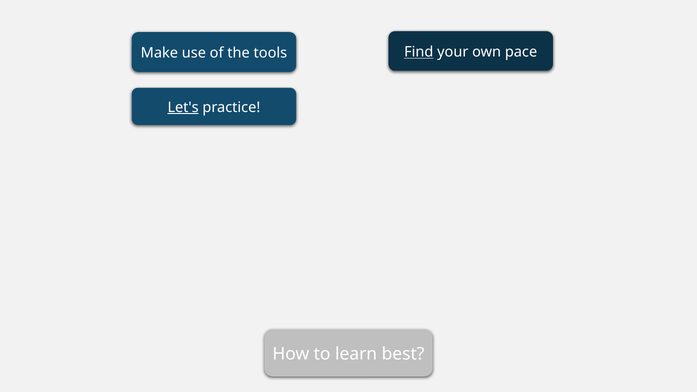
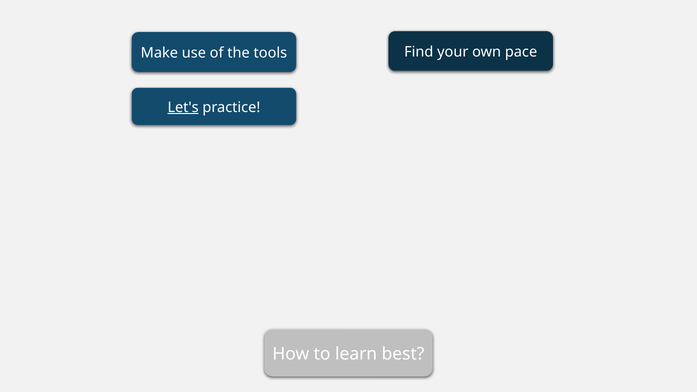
Find underline: present -> none (419, 52)
